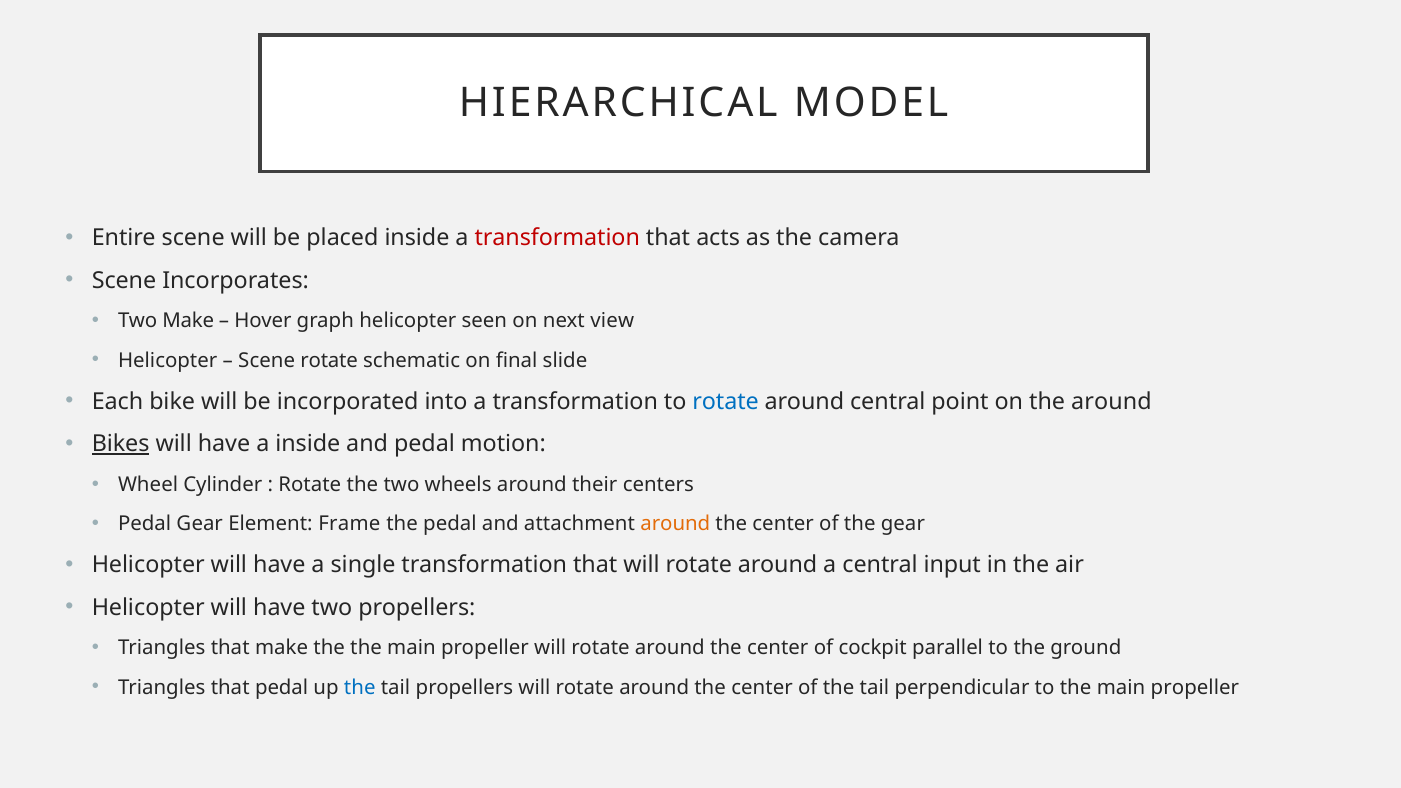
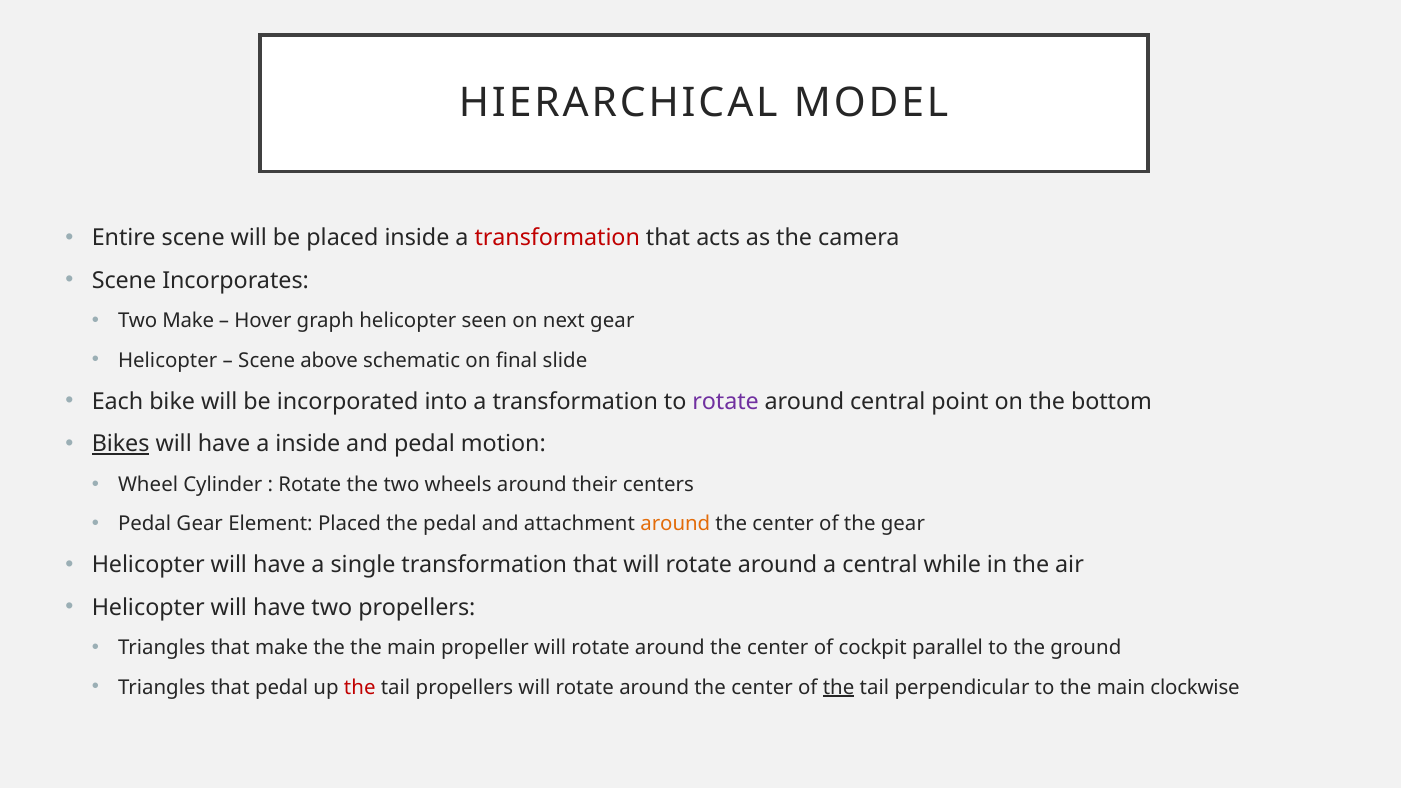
next view: view -> gear (612, 321)
Scene rotate: rotate -> above (329, 360)
rotate colour: blue -> purple (726, 401)
the around: around -> bottom (1112, 401)
Element Frame: Frame -> Placed (349, 524)
input: input -> while (952, 565)
the colour: blue -> red (360, 687)
the underline: none -> present (839, 687)
to the main propeller: propeller -> clockwise (1195, 687)
